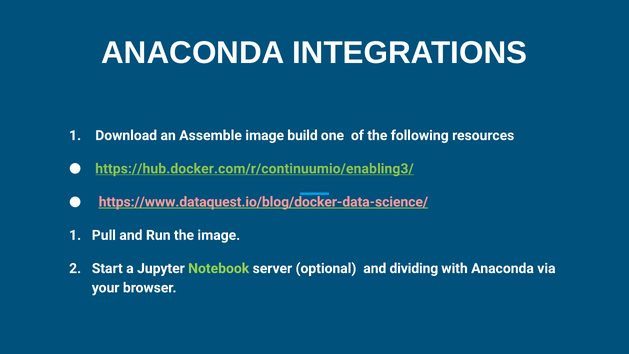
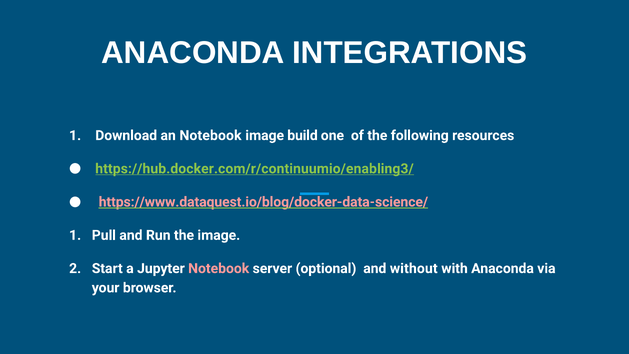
an Assemble: Assemble -> Notebook (210, 135)
Notebook colour: light green -> pink (219, 268)
dividing: dividing -> without (414, 268)
